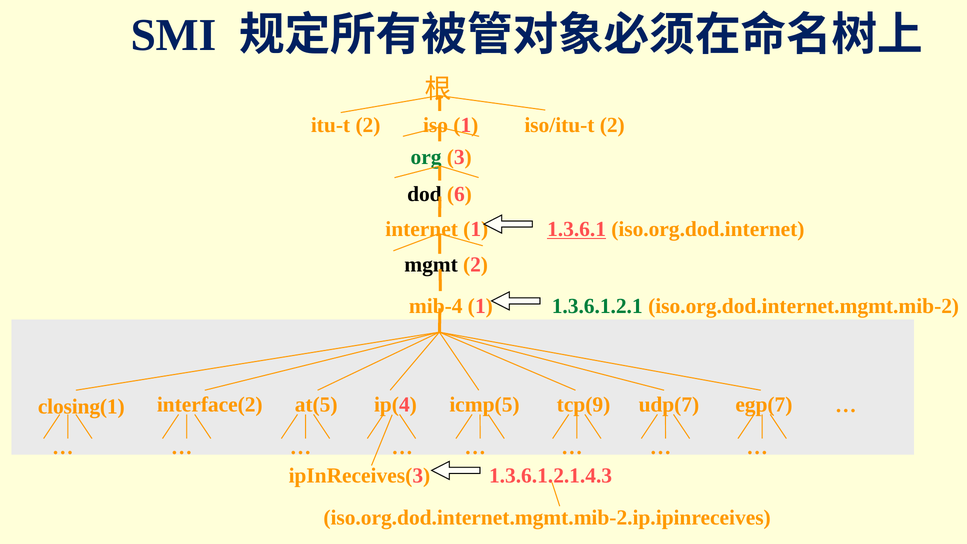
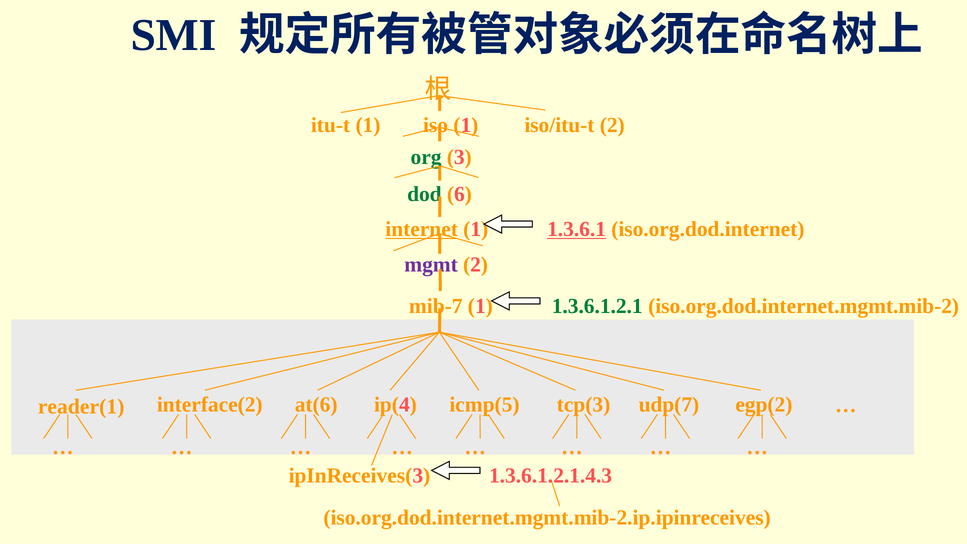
itu-t 2: 2 -> 1 (368, 125)
dod colour: black -> green (424, 194)
internet underline: none -> present (422, 229)
mgmt colour: black -> purple (431, 265)
mib-4: mib-4 -> mib-7 (436, 306)
closing(1: closing(1 -> reader(1 (81, 406)
at(5: at(5 -> at(6 (316, 405)
tcp(9: tcp(9 -> tcp(3 (584, 405)
egp(7: egp(7 -> egp(2 (764, 405)
